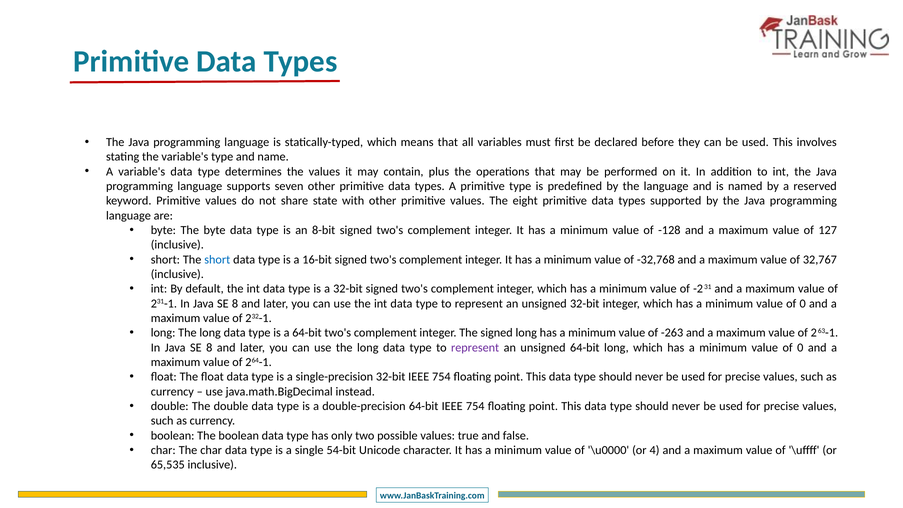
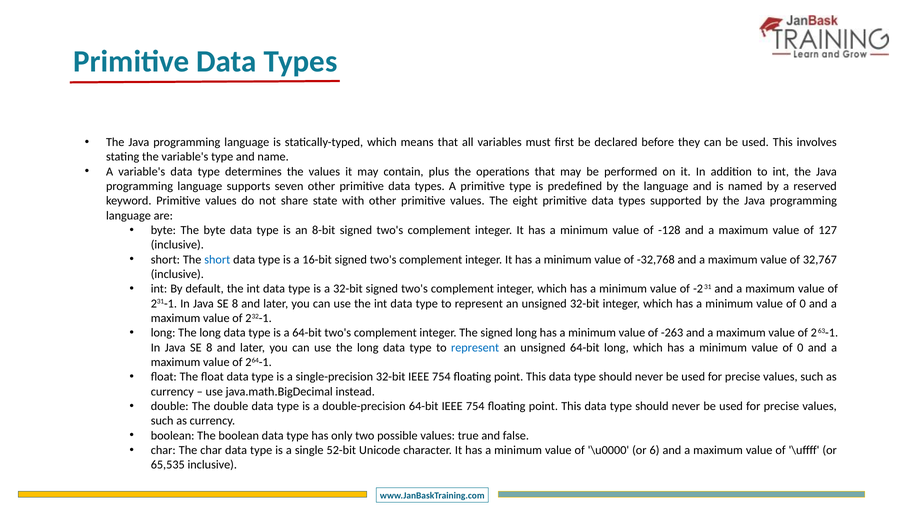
represent colour: purple -> blue (475, 347)
54-bit: 54-bit -> 52-bit (341, 450)
4: 4 -> 6 (655, 450)
